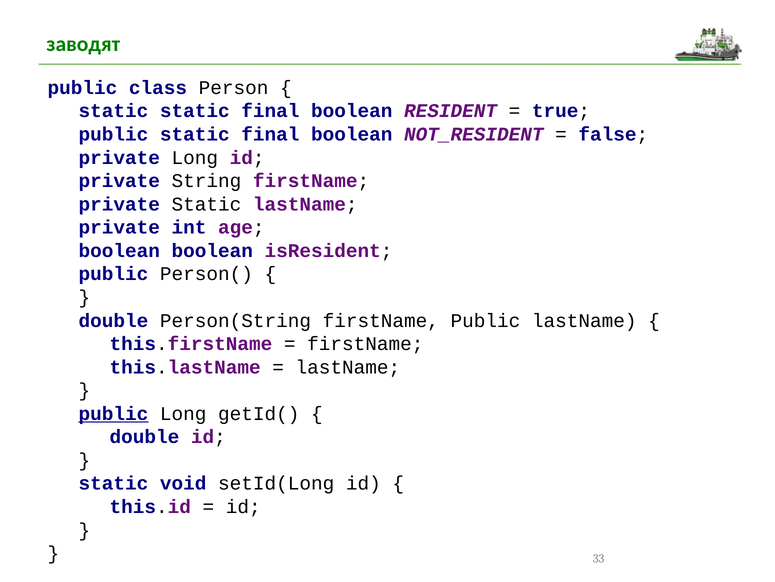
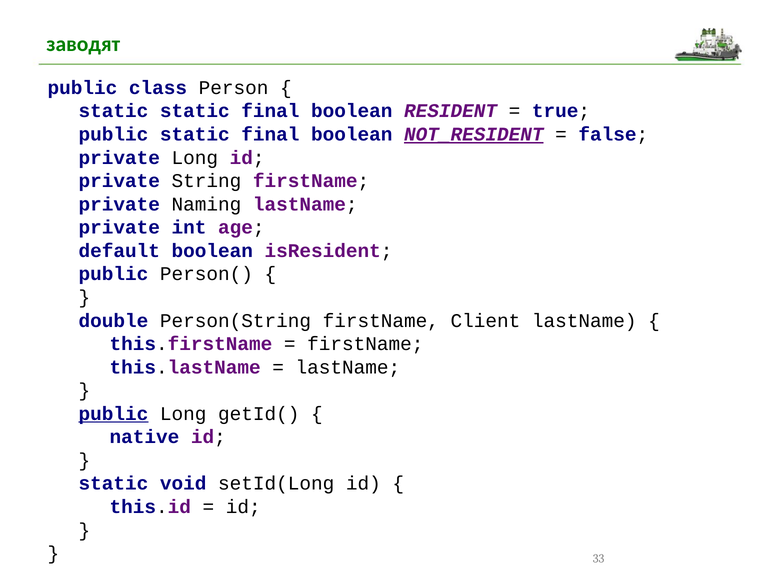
NOT_RESIDENT underline: none -> present (474, 134)
private Static: Static -> Naming (206, 204)
boolean: boolean -> default (119, 250)
firstName Public: Public -> Client (485, 320)
double: double -> native (144, 436)
